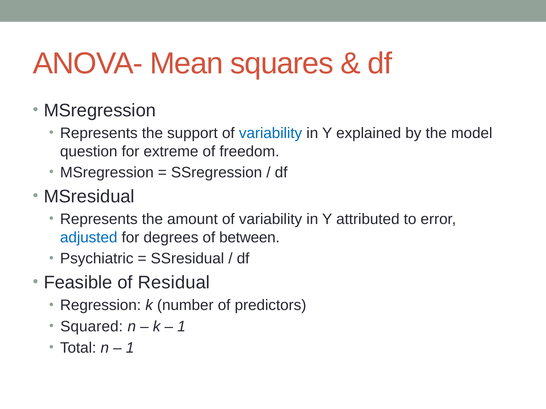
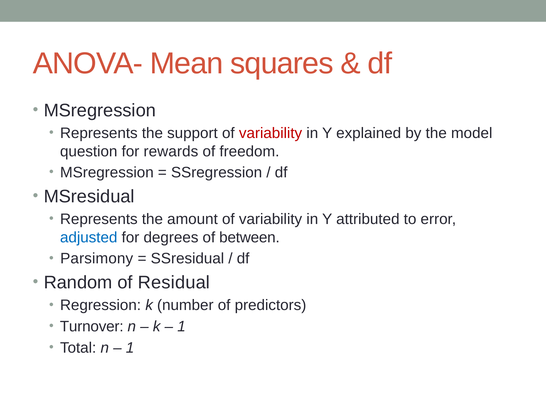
variability colour: blue -> red (271, 133)
extreme: extreme -> rewards (171, 152)
Psychiatric: Psychiatric -> Parsimony (97, 259)
Feasible: Feasible -> Random (78, 283)
Squared: Squared -> Turnover (92, 327)
